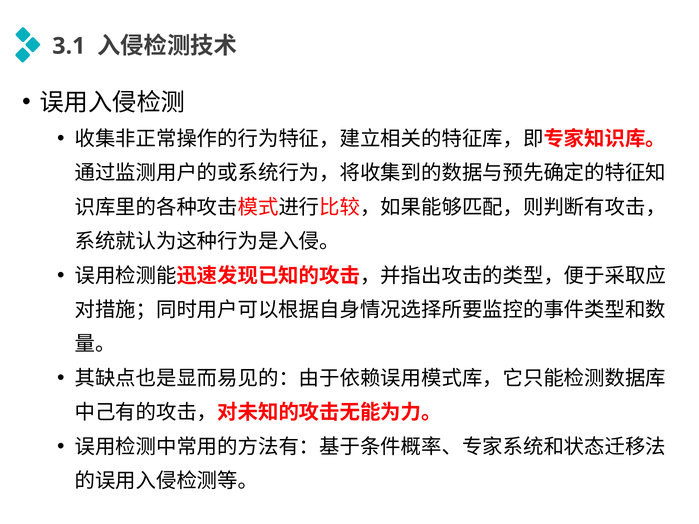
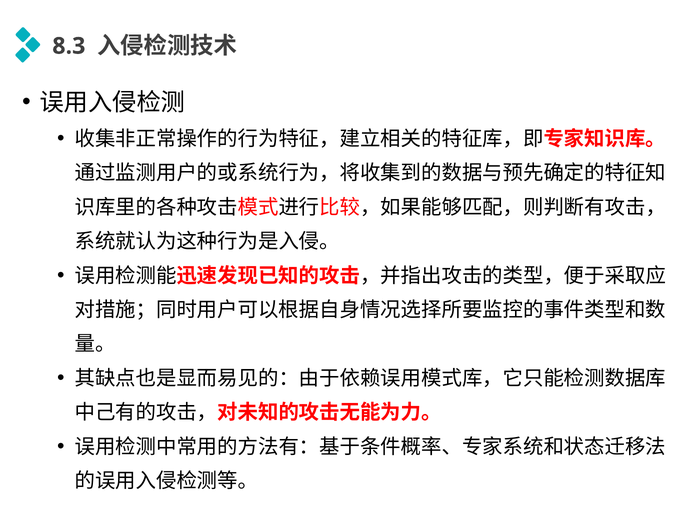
3.1: 3.1 -> 8.3 (69, 46)
